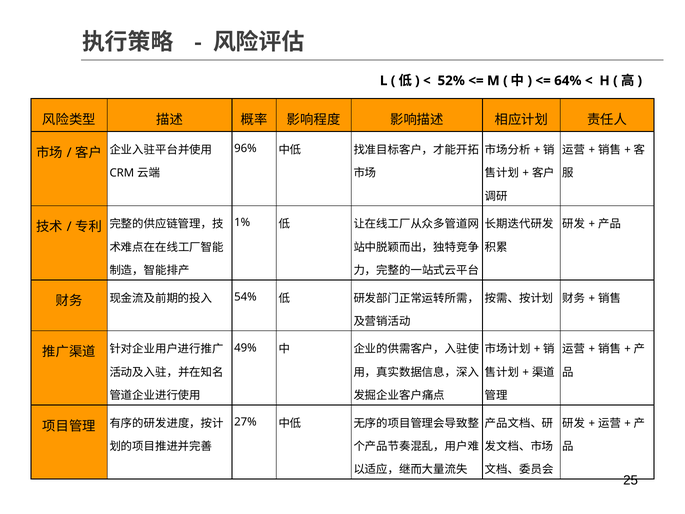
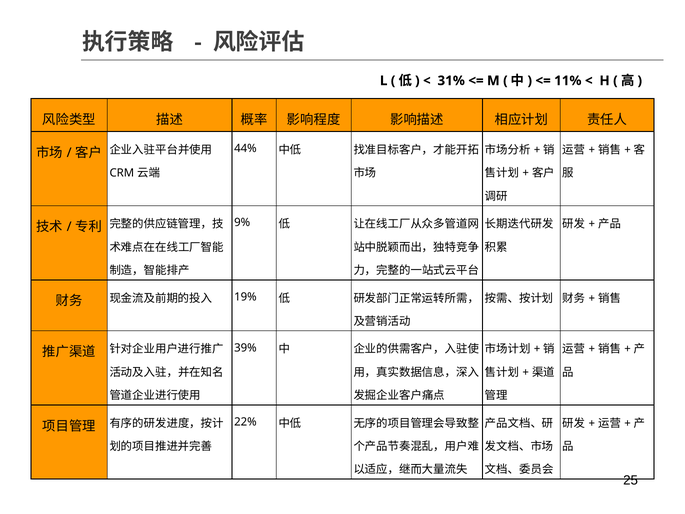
52%: 52% -> 31% (451, 81)
64%: 64% -> 11% (568, 81)
96%: 96% -> 44% (245, 148)
1%: 1% -> 9% (242, 223)
54%: 54% -> 19% (245, 297)
49%: 49% -> 39% (245, 348)
27%: 27% -> 22% (245, 422)
